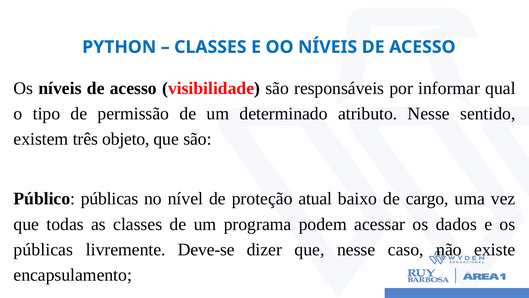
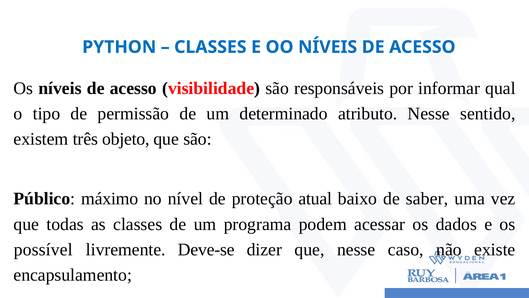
Público públicas: públicas -> máximo (110, 199)
cargo: cargo -> saber (427, 199)
públicas: públicas -> possível (43, 249)
